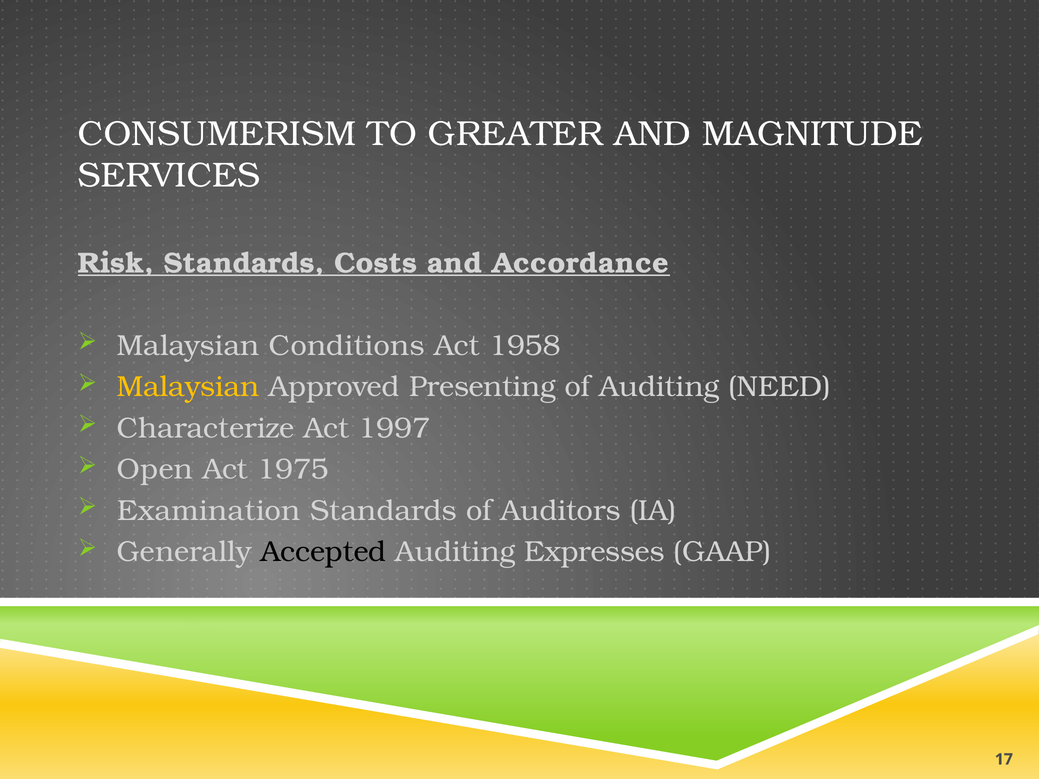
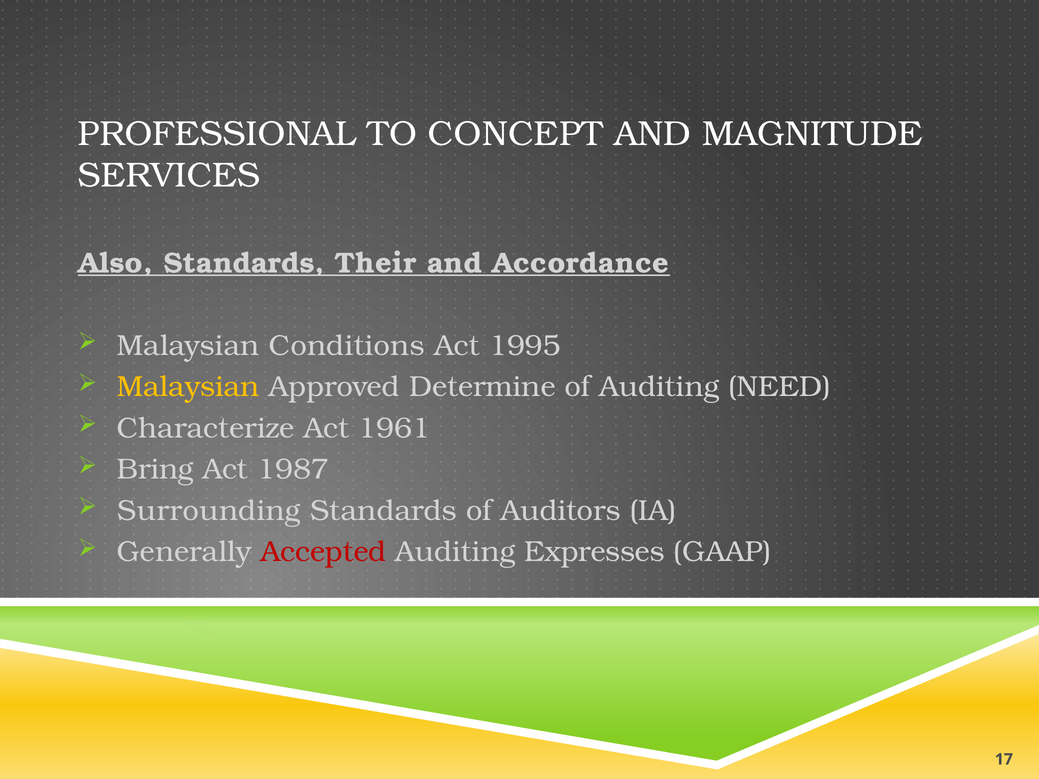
CONSUMERISM: CONSUMERISM -> PROFESSIONAL (217, 134)
GREATER: GREATER -> CONCEPT (515, 134)
Risk: Risk -> Also (116, 263)
Costs: Costs -> Their (376, 263)
1958: 1958 -> 1995 (525, 346)
Presenting: Presenting -> Determine (482, 387)
1997: 1997 -> 1961 (394, 428)
Open: Open -> Bring (155, 469)
1975: 1975 -> 1987 (293, 469)
Examination: Examination -> Surrounding (209, 511)
Accepted colour: black -> red (324, 552)
